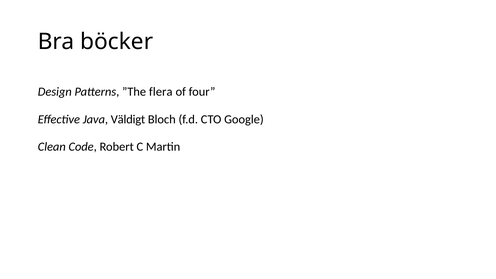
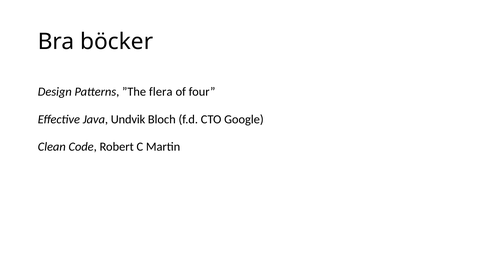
Väldigt: Väldigt -> Undvik (128, 119)
